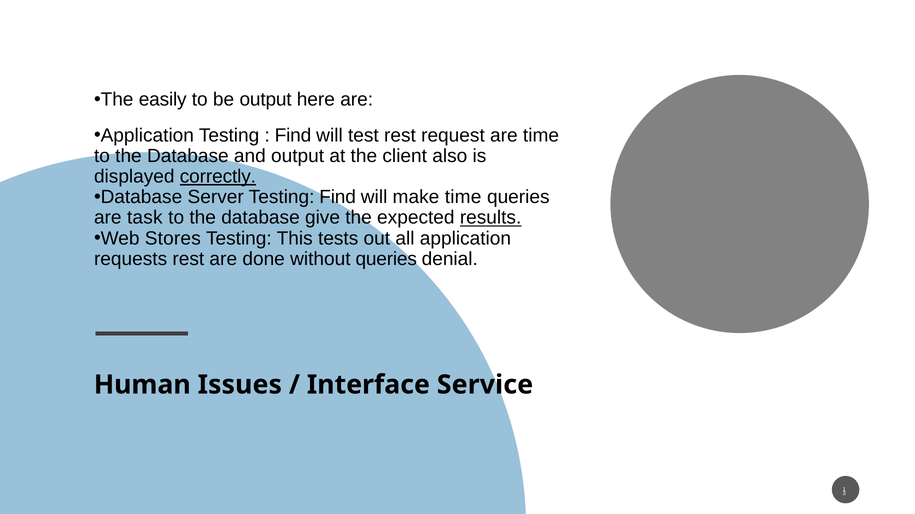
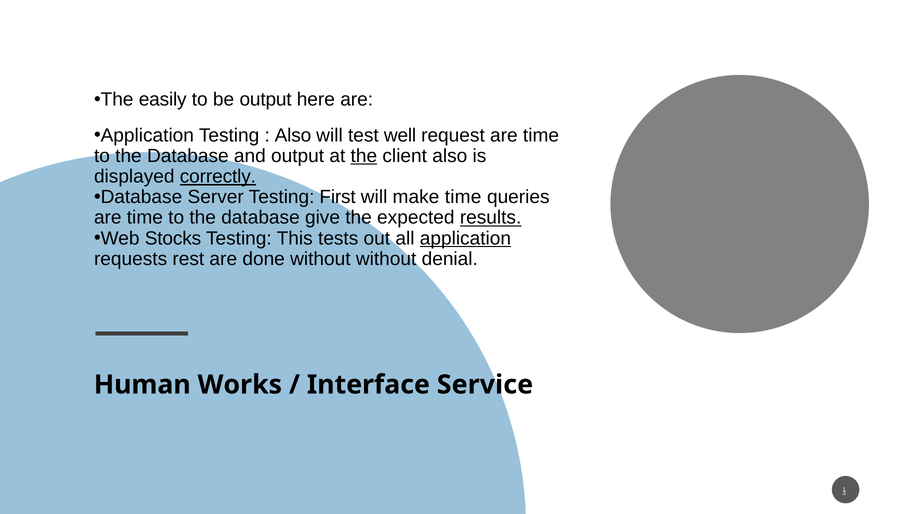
Find: Find -> Also (293, 135)
test rest: rest -> well (400, 135)
the underline: none -> present (364, 156)
Testing Find: Find -> First (338, 197)
task: task -> time (145, 218)
Stores: Stores -> Stocks (173, 239)
application underline: none -> present (465, 239)
without queries: queries -> without (386, 259)
Issues: Issues -> Works (240, 385)
